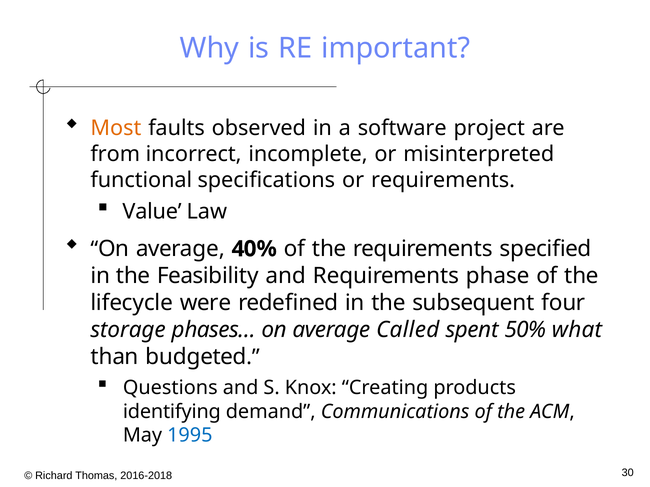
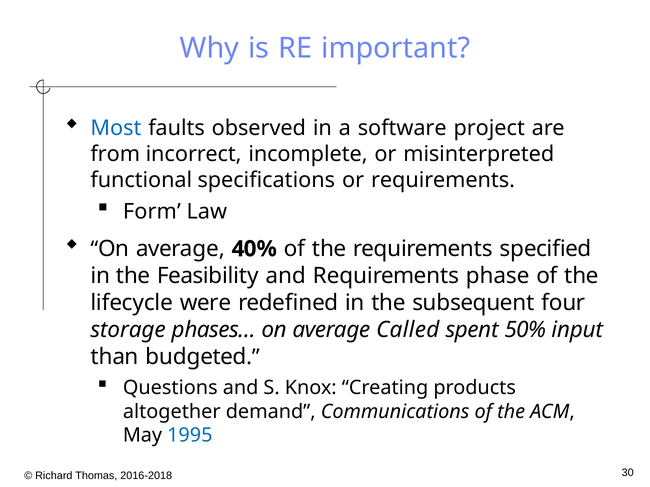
Most colour: orange -> blue (116, 128)
Value: Value -> Form (152, 212)
what: what -> input (577, 330)
identifying: identifying -> altogether (172, 412)
